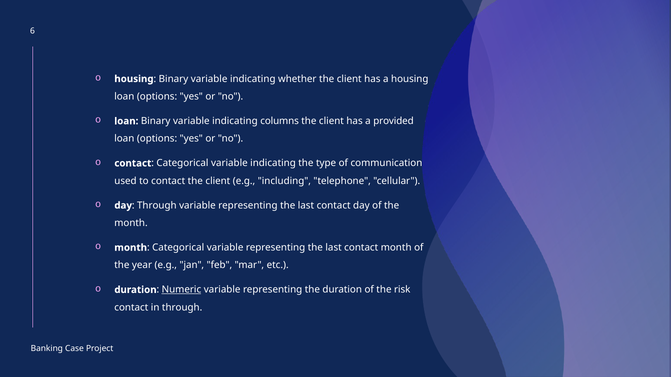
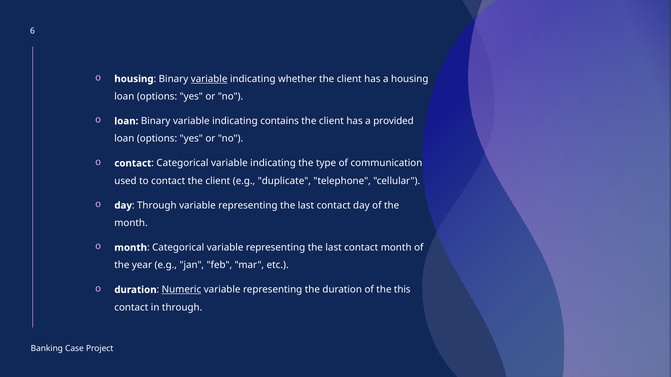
variable underline: none -> present (209, 79)
columns: columns -> contains (280, 121)
including: including -> duplicate (284, 181)
risk: risk -> this (402, 290)
